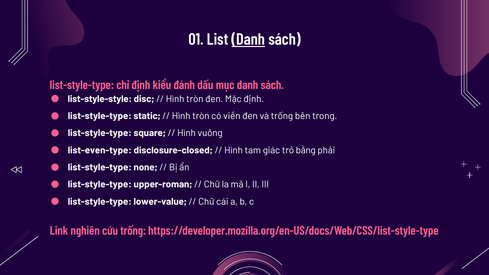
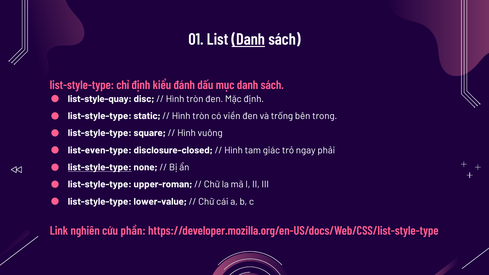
list-style-style: list-style-style -> list-style-quay (100, 99)
bằng: bằng -> ngay (306, 150)
list-style-type underline: none -> present (100, 167)
cứu trống: trống -> phần (133, 231)
